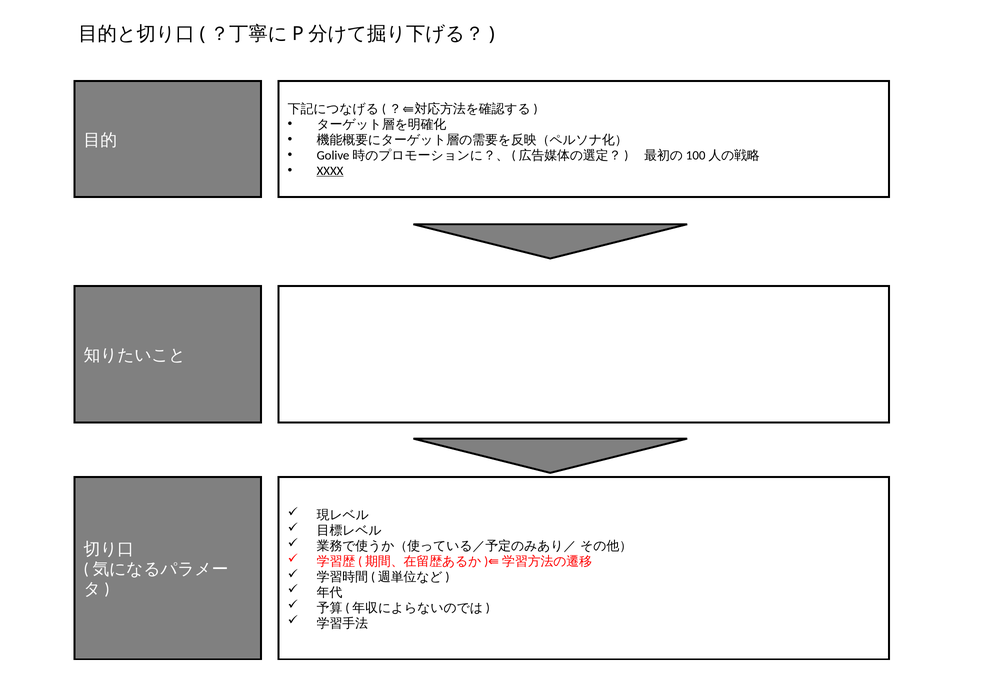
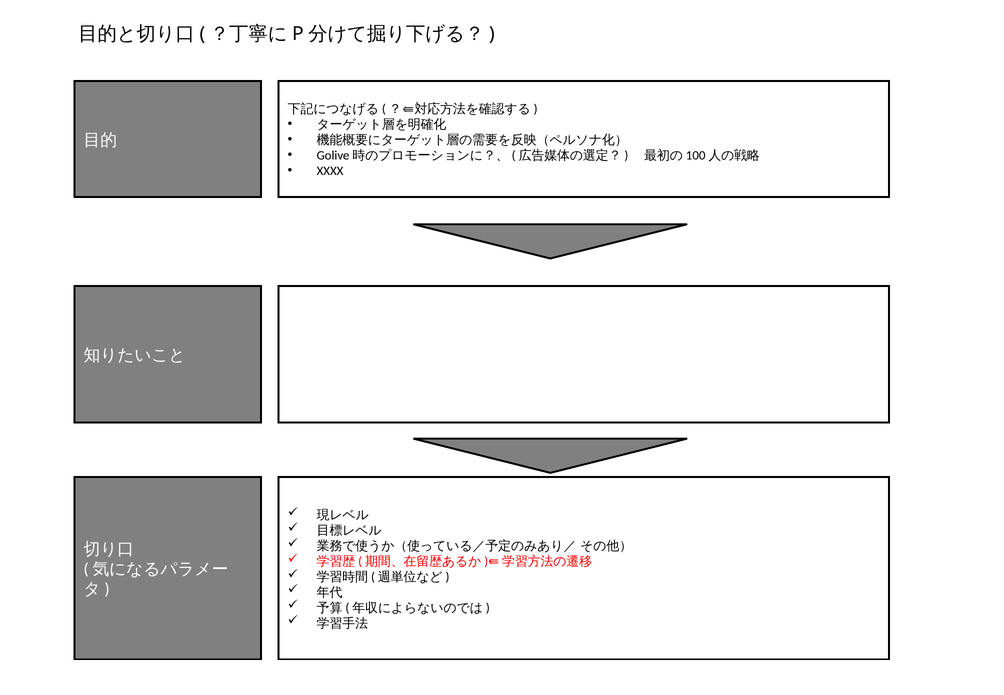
XXXX underline: present -> none (330, 171)
